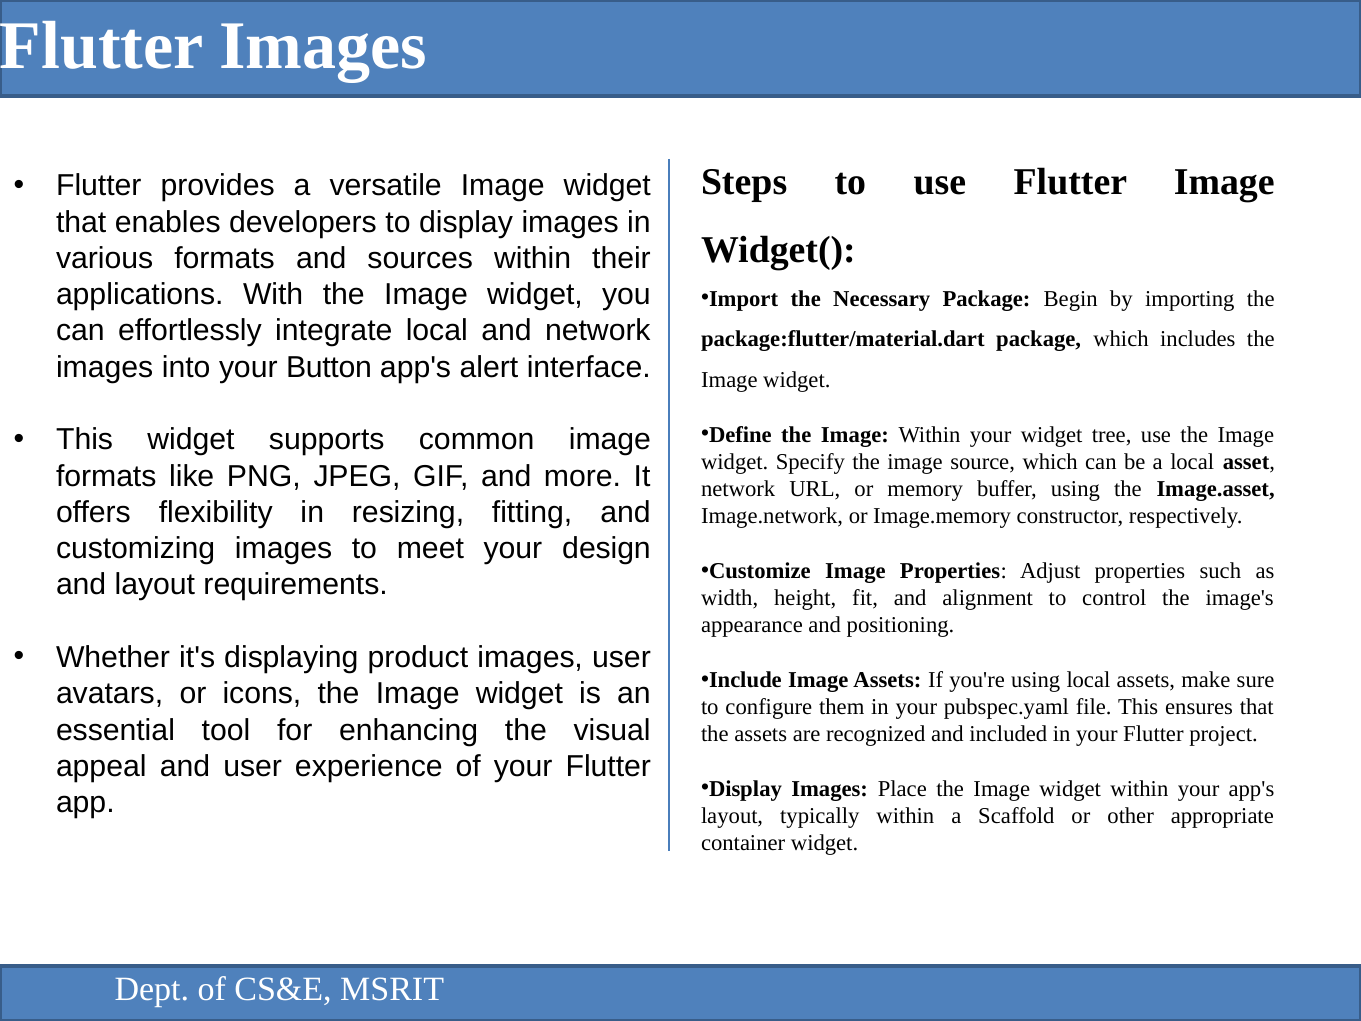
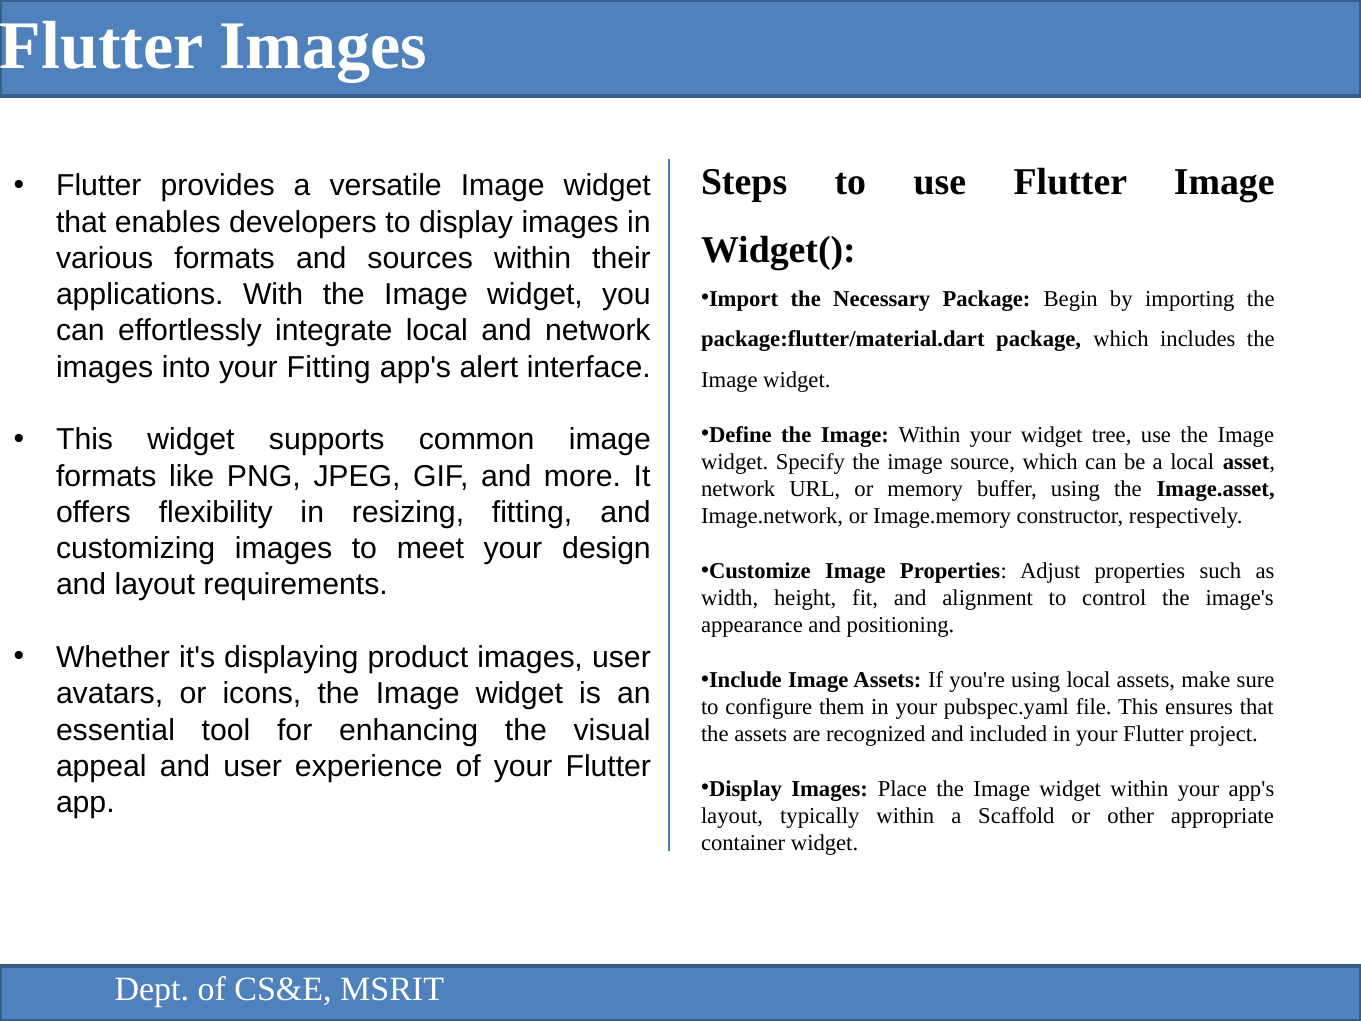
your Button: Button -> Fitting (329, 367)
